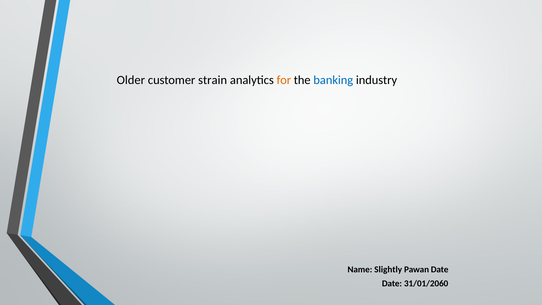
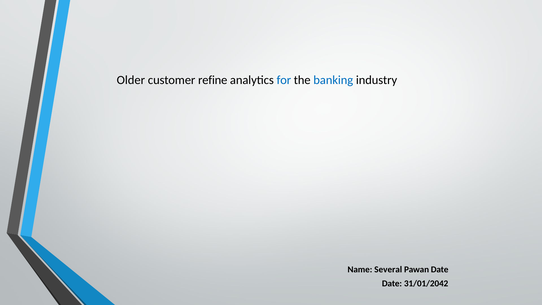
strain: strain -> refine (213, 80)
for colour: orange -> blue (284, 80)
Slightly: Slightly -> Several (388, 269)
31/01/2060: 31/01/2060 -> 31/01/2042 (426, 283)
